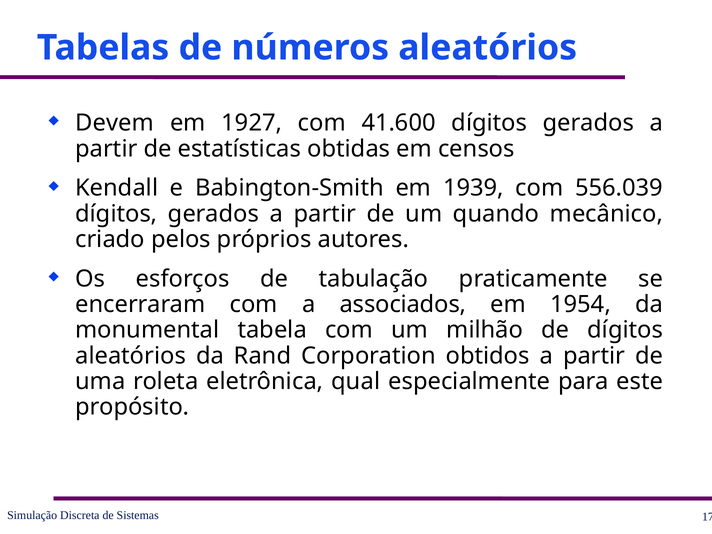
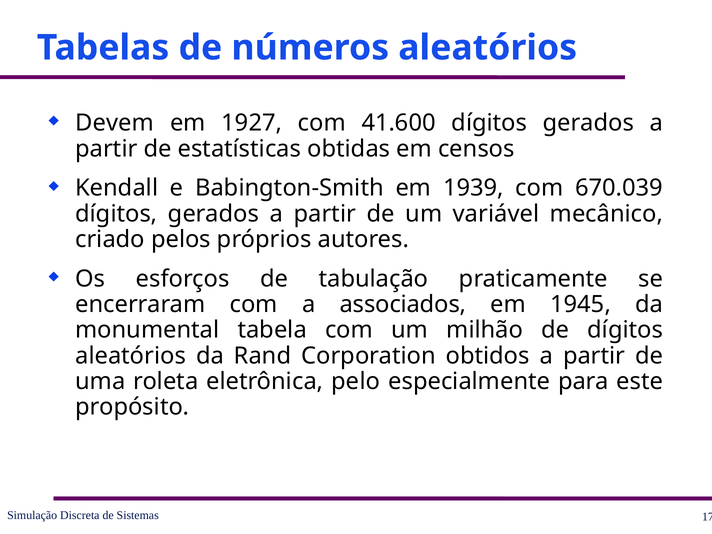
556.039: 556.039 -> 670.039 (619, 188)
quando: quando -> variável (496, 214)
1954: 1954 -> 1945 (581, 304)
qual: qual -> pelo (356, 381)
